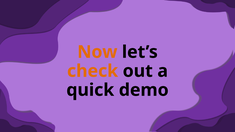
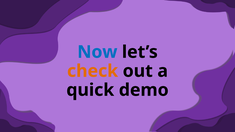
Now colour: orange -> blue (97, 52)
